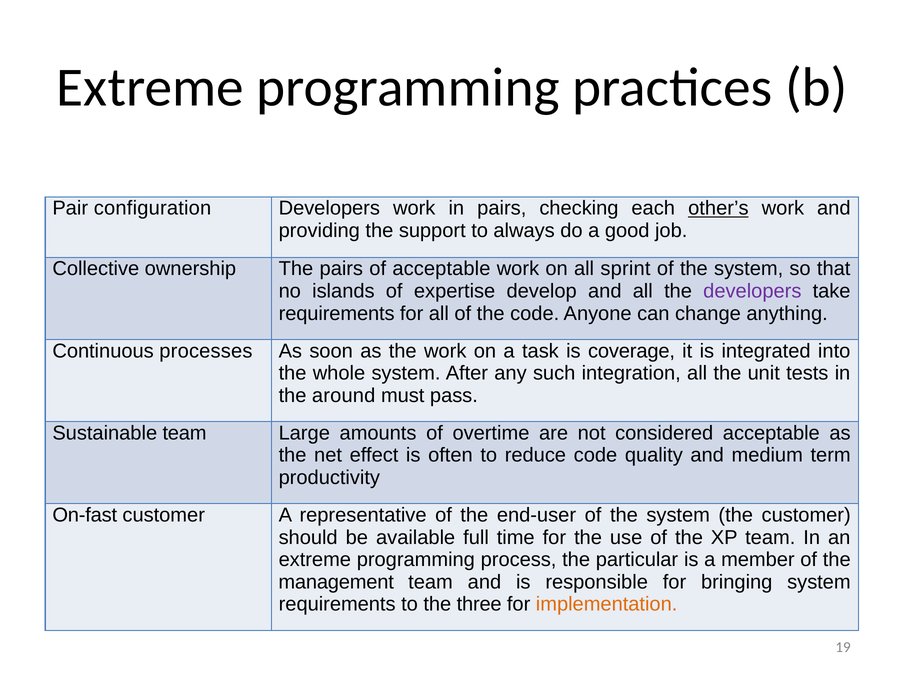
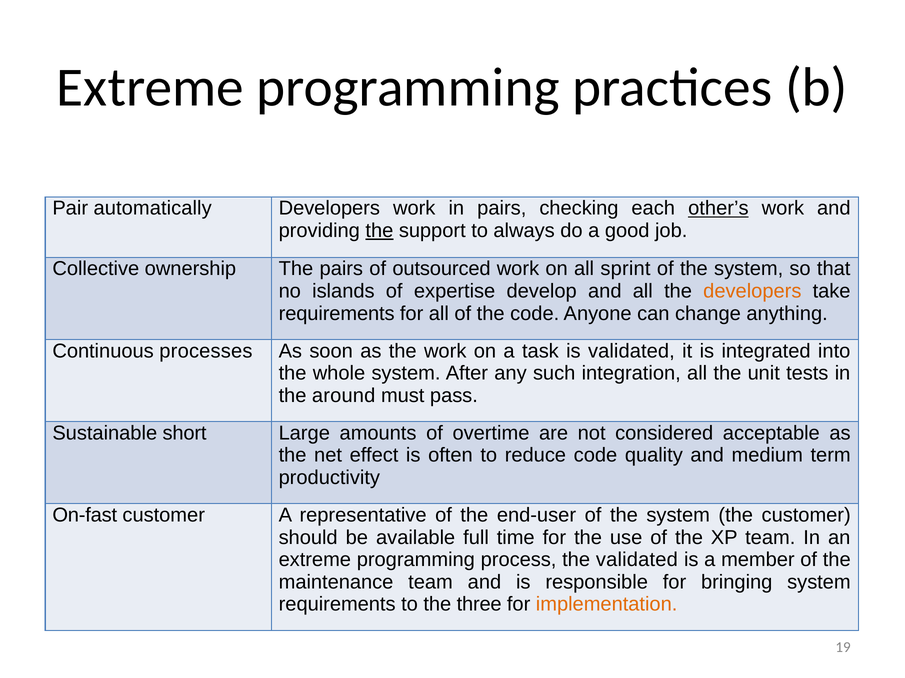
configuration: configuration -> automatically (153, 209)
the underline: none -> present (379, 231)
of acceptable: acceptable -> outsourced (442, 269)
developers colour: purple -> orange (752, 291)
is coverage: coverage -> validated (631, 351)
Sustainable team: team -> short (185, 433)
the particular: particular -> validated (637, 560)
management: management -> maintenance (336, 583)
